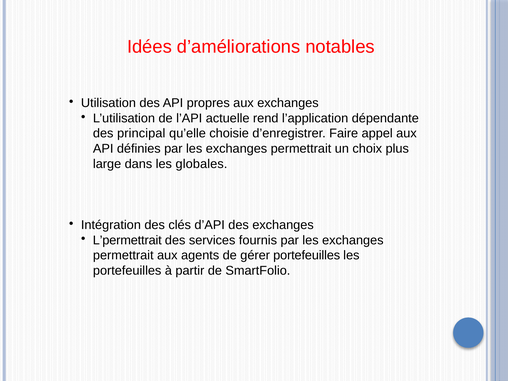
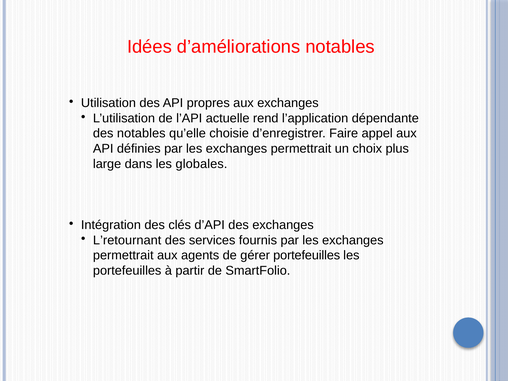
des principal: principal -> notables (141, 133)
L’permettrait: L’permettrait -> L’retournant (127, 240)
